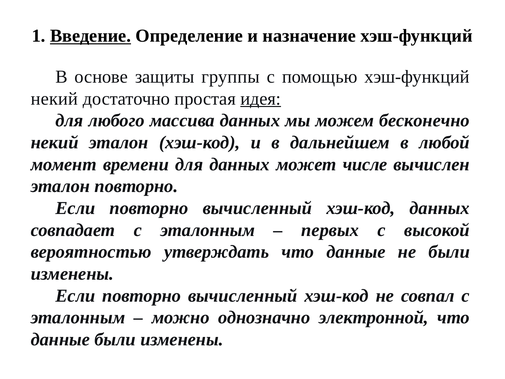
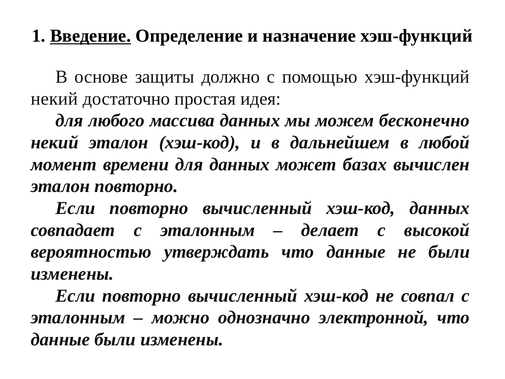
группы: группы -> должно (231, 77)
идея underline: present -> none (261, 99)
числе: числе -> базах (365, 164)
первых: первых -> делает (330, 230)
